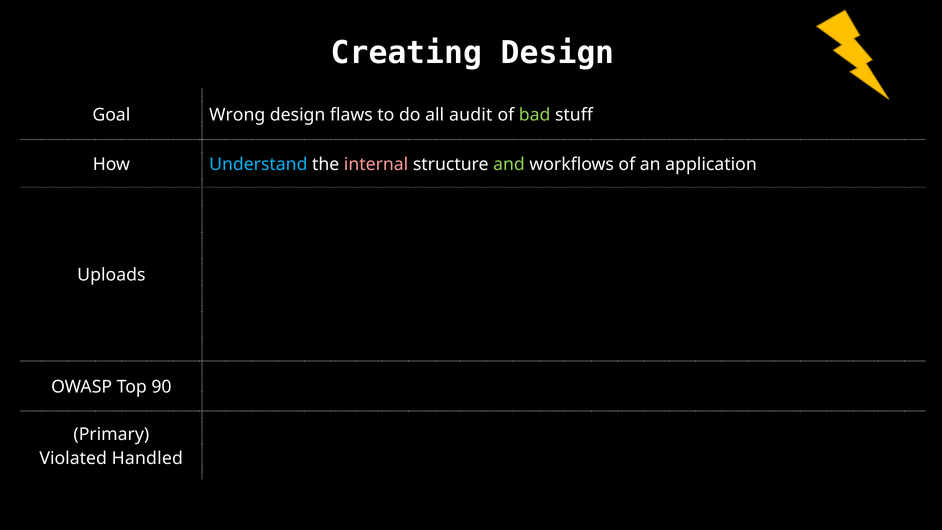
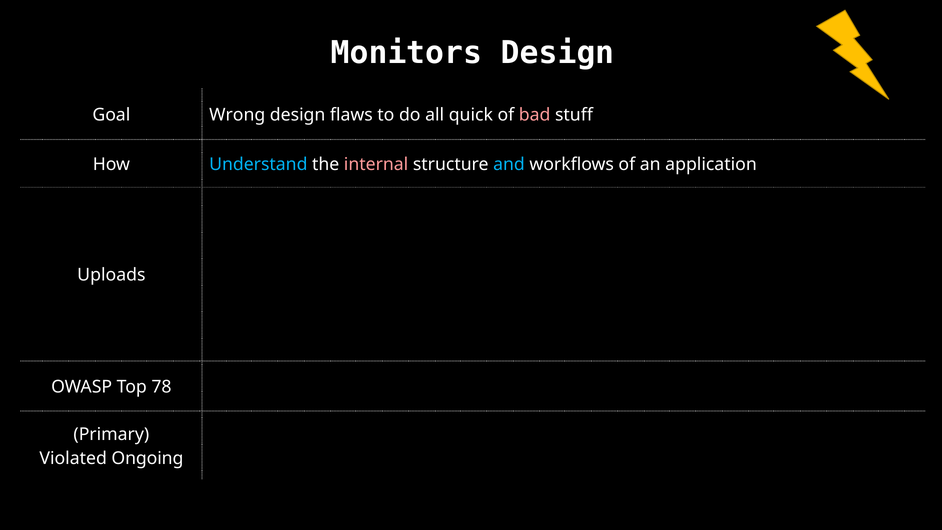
Creating: Creating -> Monitors (406, 53)
audit: audit -> quick (471, 115)
bad colour: light green -> pink (535, 115)
and colour: light green -> light blue (509, 164)
90: 90 -> 78 (162, 387)
Handled: Handled -> Ongoing (147, 458)
